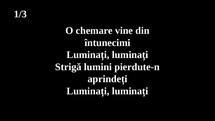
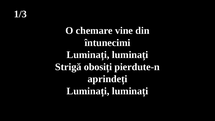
lumini: lumini -> obosiți (98, 67)
